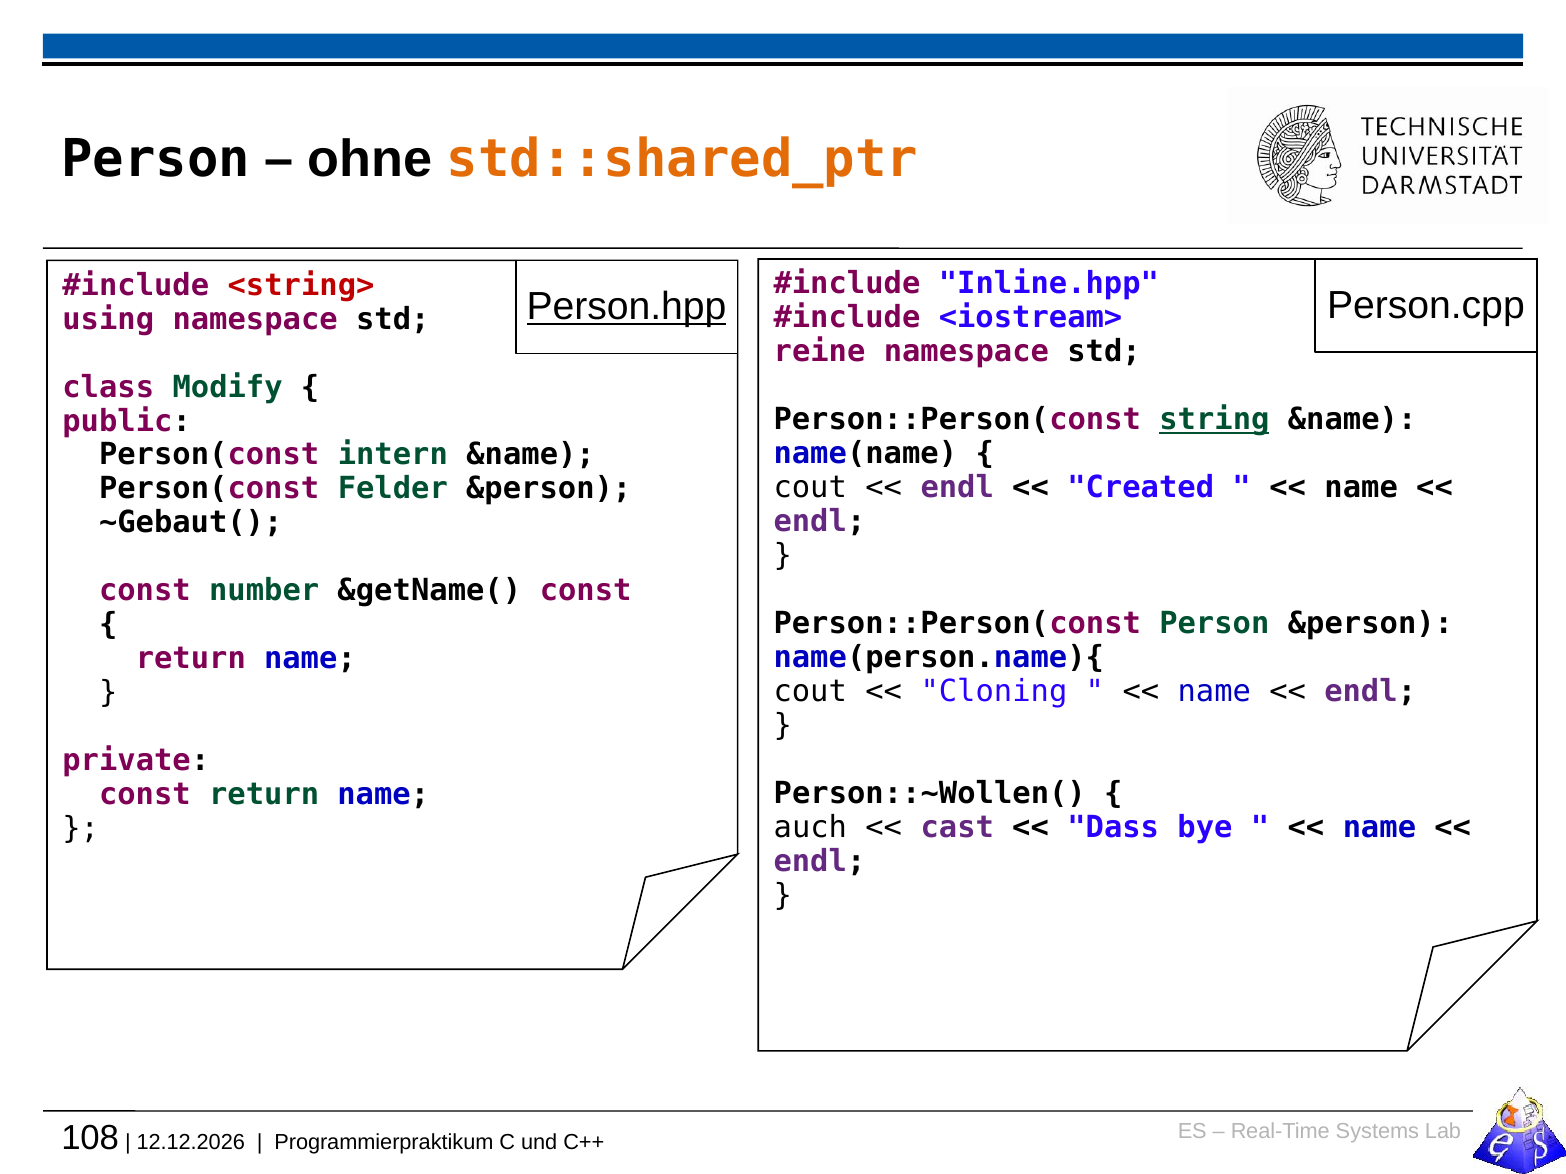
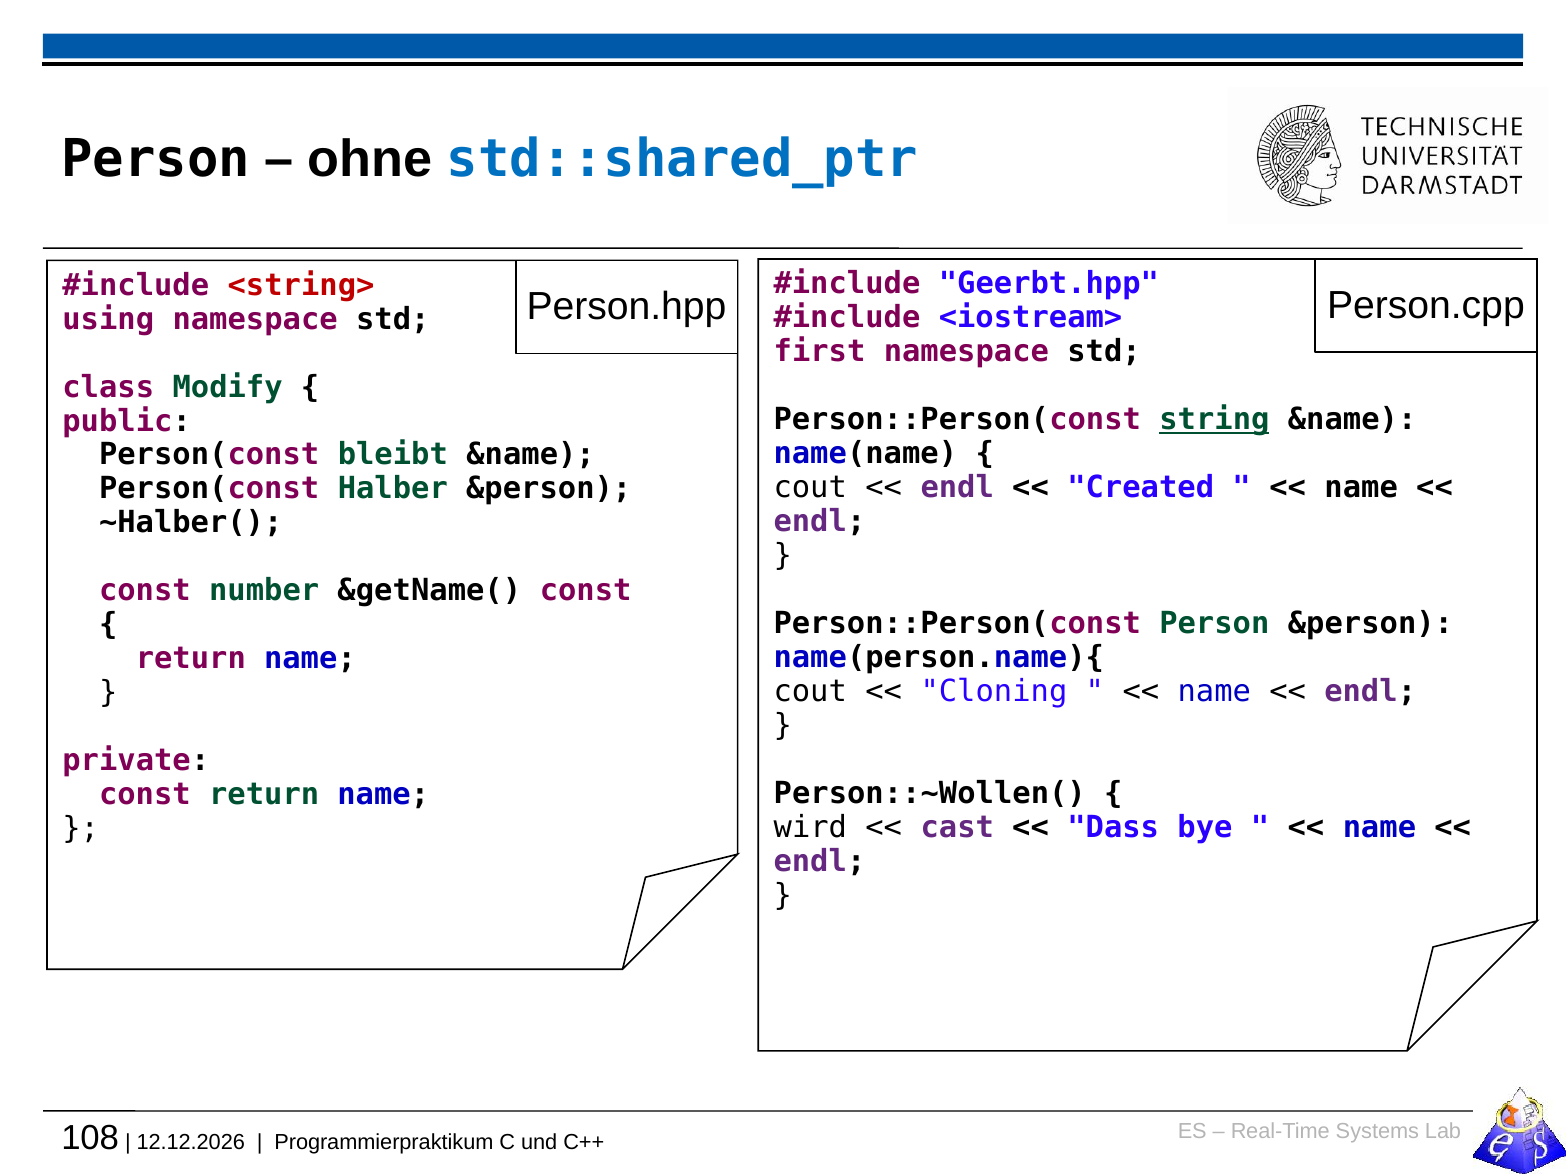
std::shared_ptr colour: orange -> blue (683, 159)
Inline.hpp: Inline.hpp -> Geerbt.hpp (1049, 284)
Person.hpp underline: present -> none (626, 307)
reine: reine -> first (820, 352)
intern: intern -> bleibt (393, 455)
Felder: Felder -> Halber (393, 489)
~Gebaut(: ~Gebaut( -> ~Halber( (191, 523)
auch: auch -> wird (810, 828)
